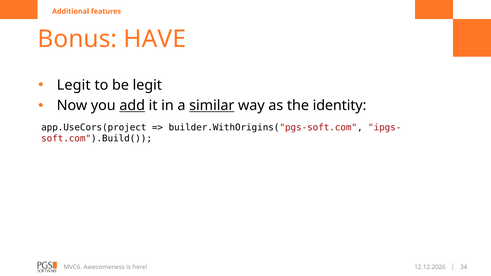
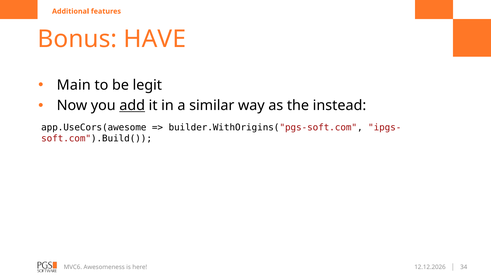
Legit: Legit -> Main (74, 85)
similar underline: present -> none (212, 106)
identity: identity -> instead (339, 106)
app.UseCors(project: app.UseCors(project -> app.UseCors(awesome (94, 127)
